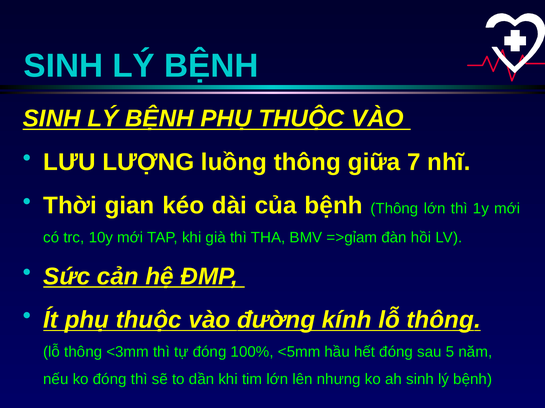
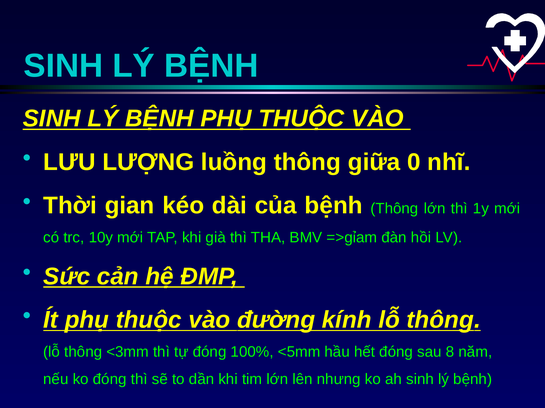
7: 7 -> 0 (414, 162)
5: 5 -> 8 (450, 353)
